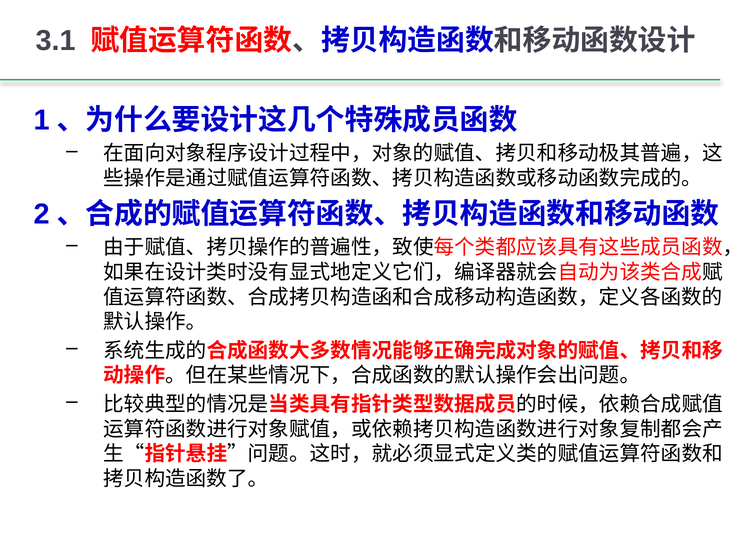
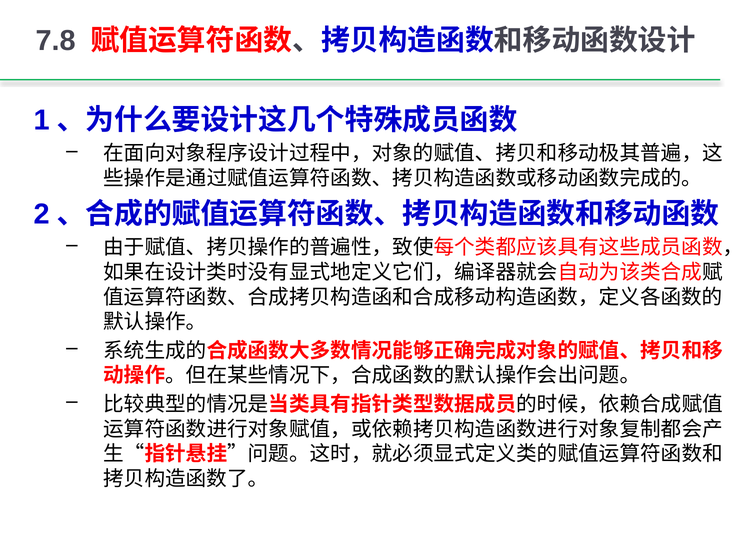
3.1: 3.1 -> 7.8 (56, 41)
